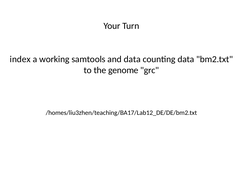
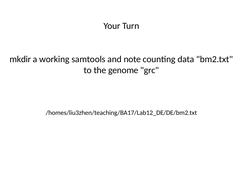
index: index -> mkdir (20, 59)
and data: data -> note (132, 59)
